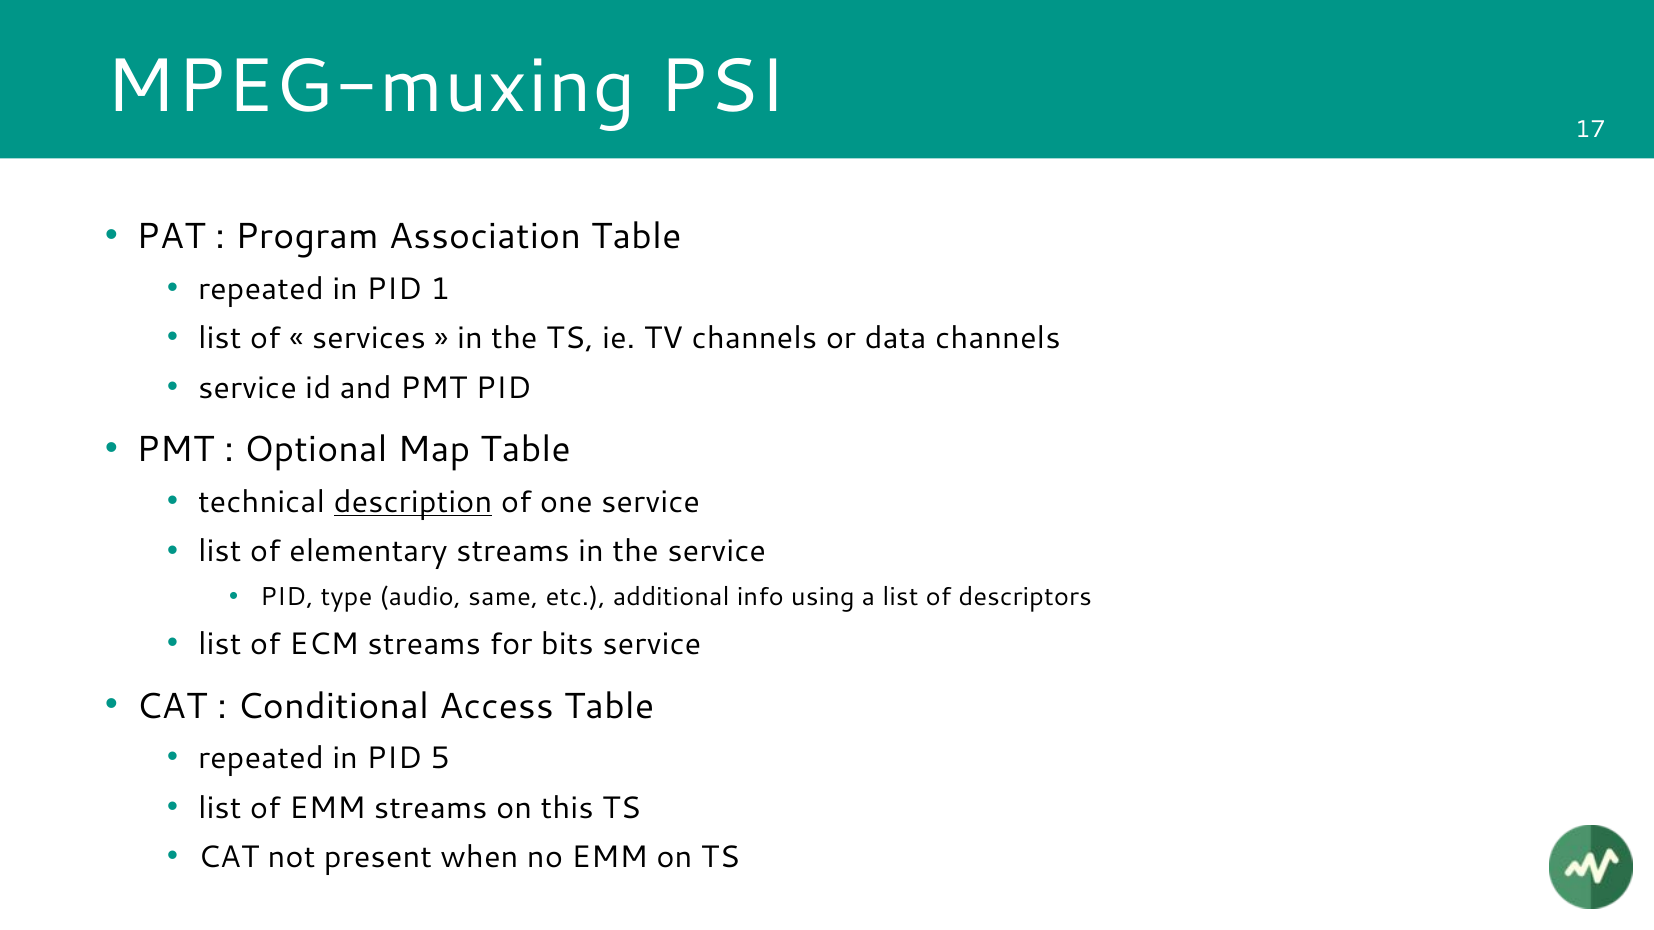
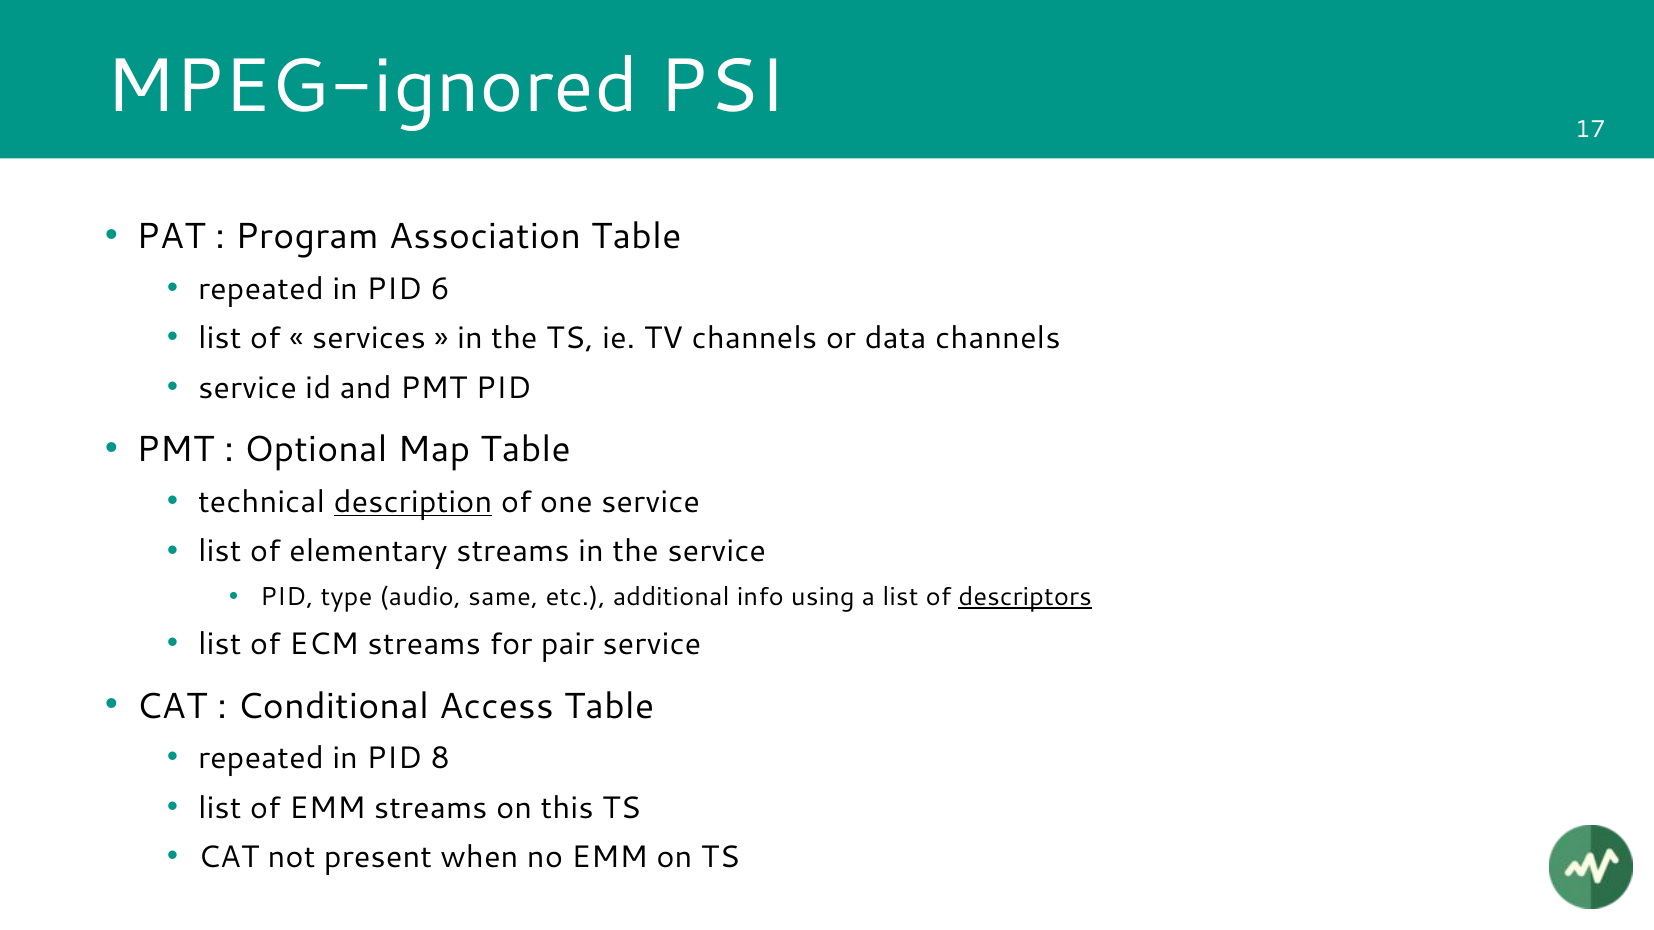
MPEG-muxing: MPEG-muxing -> MPEG-ignored (372, 86)
1: 1 -> 6 (440, 289)
descriptors underline: none -> present (1025, 597)
bits: bits -> pair (568, 644)
5: 5 -> 8 (440, 759)
